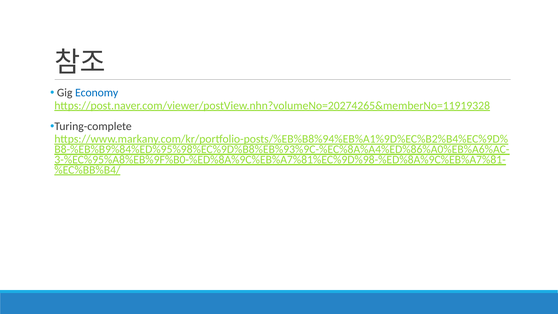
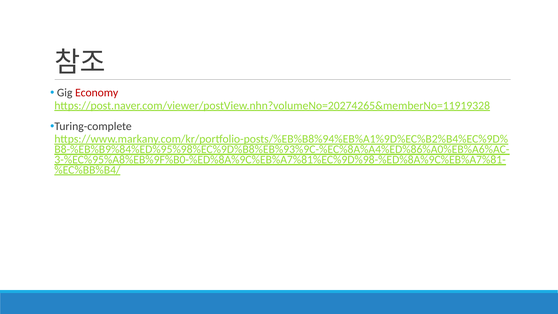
Economy colour: blue -> red (97, 93)
